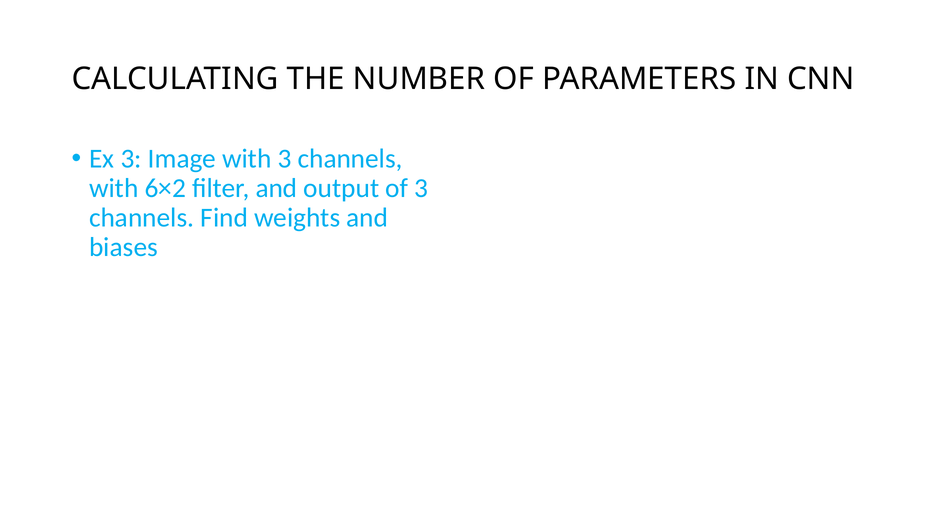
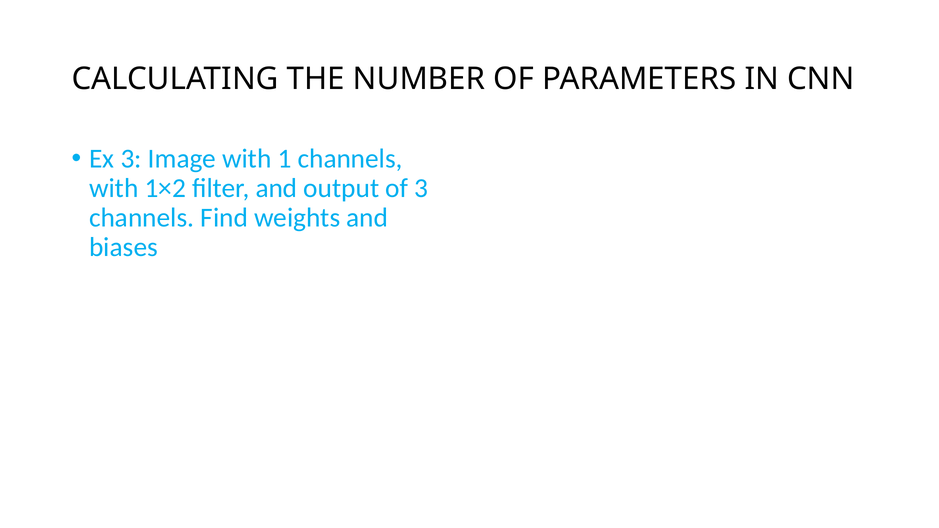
with 3: 3 -> 1 (285, 159)
6×2: 6×2 -> 1×2 (165, 188)
